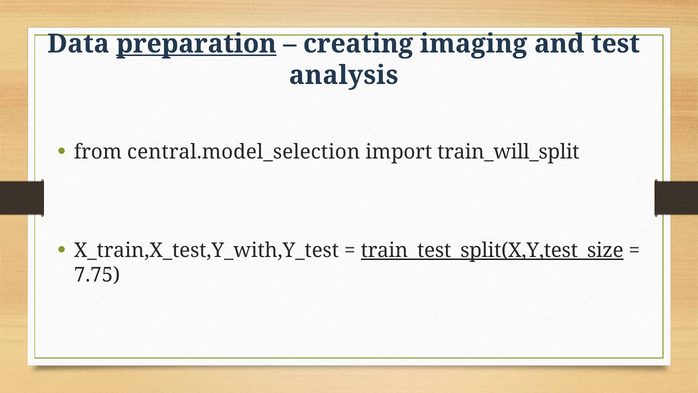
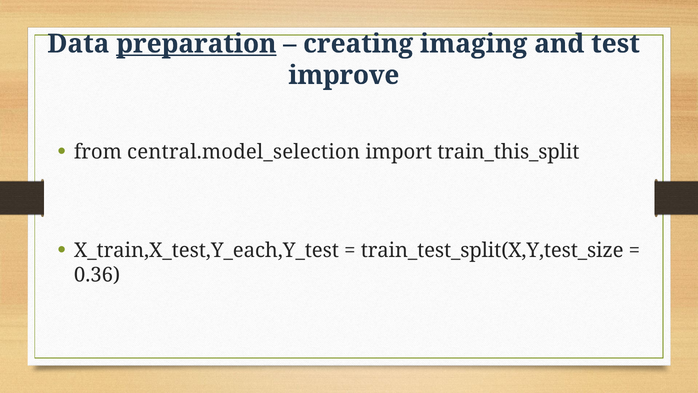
analysis: analysis -> improve (344, 75)
train_will_split: train_will_split -> train_this_split (508, 152)
X_train,X_test,Y_with,Y_test: X_train,X_test,Y_with,Y_test -> X_train,X_test,Y_each,Y_test (206, 250)
train_test_split(X,Y,test_size underline: present -> none (492, 250)
7.75: 7.75 -> 0.36 (97, 275)
